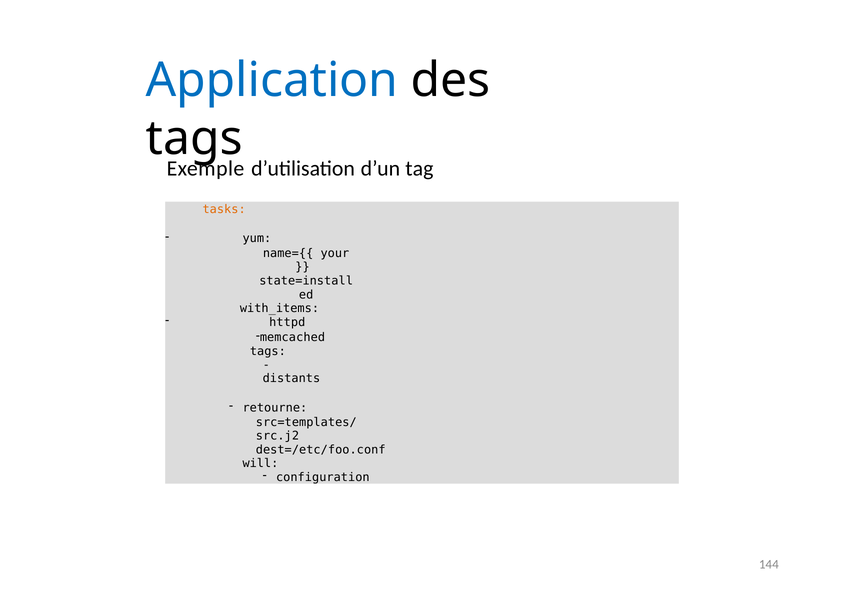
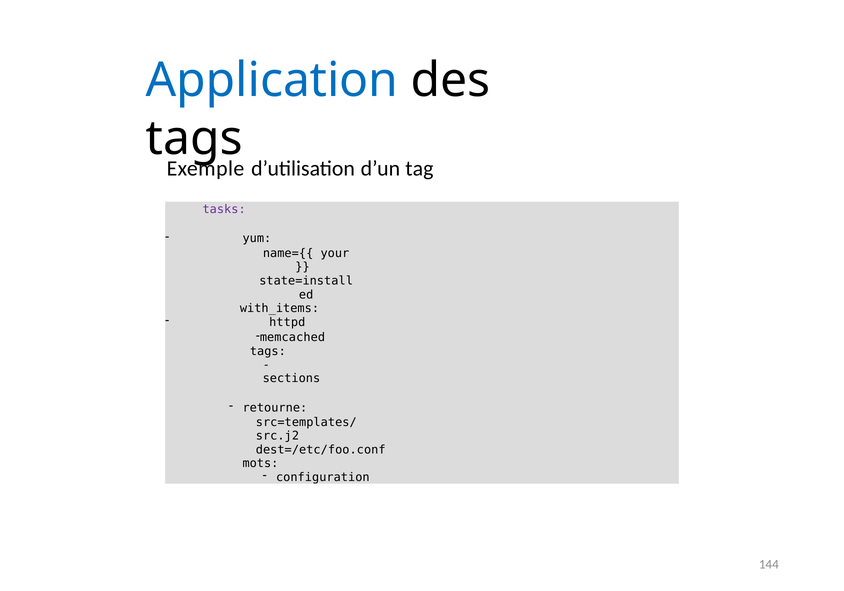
tasks colour: orange -> purple (224, 209)
distants: distants -> sections (291, 378)
will: will -> mots (260, 463)
